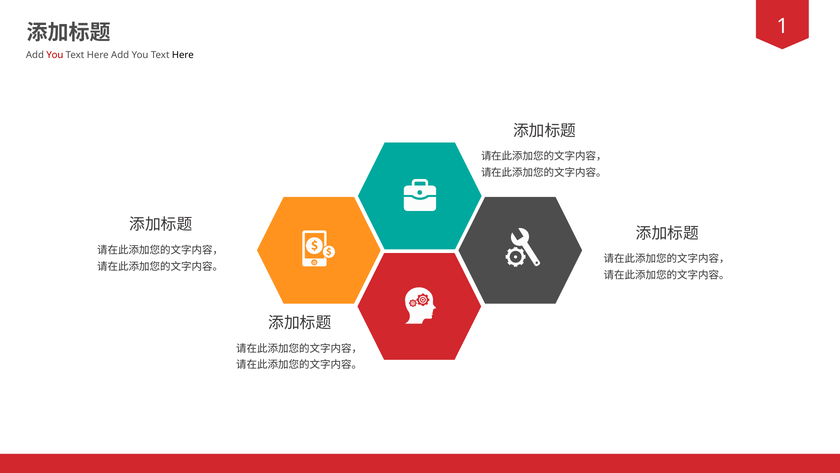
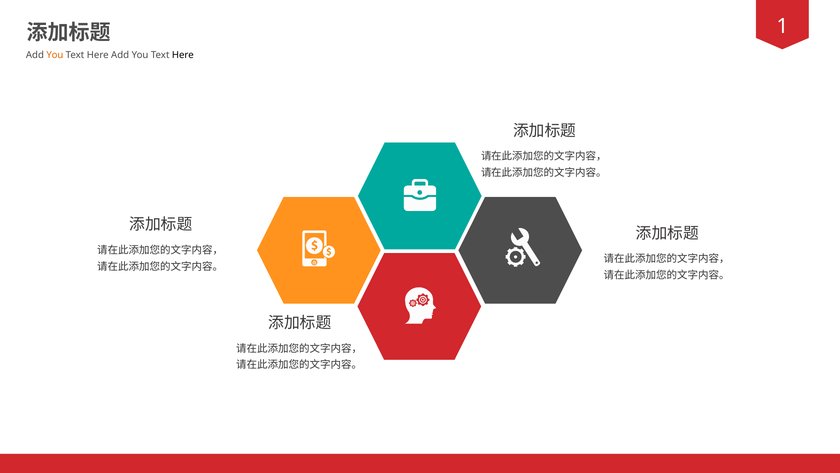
You colour: red -> orange (55, 55)
